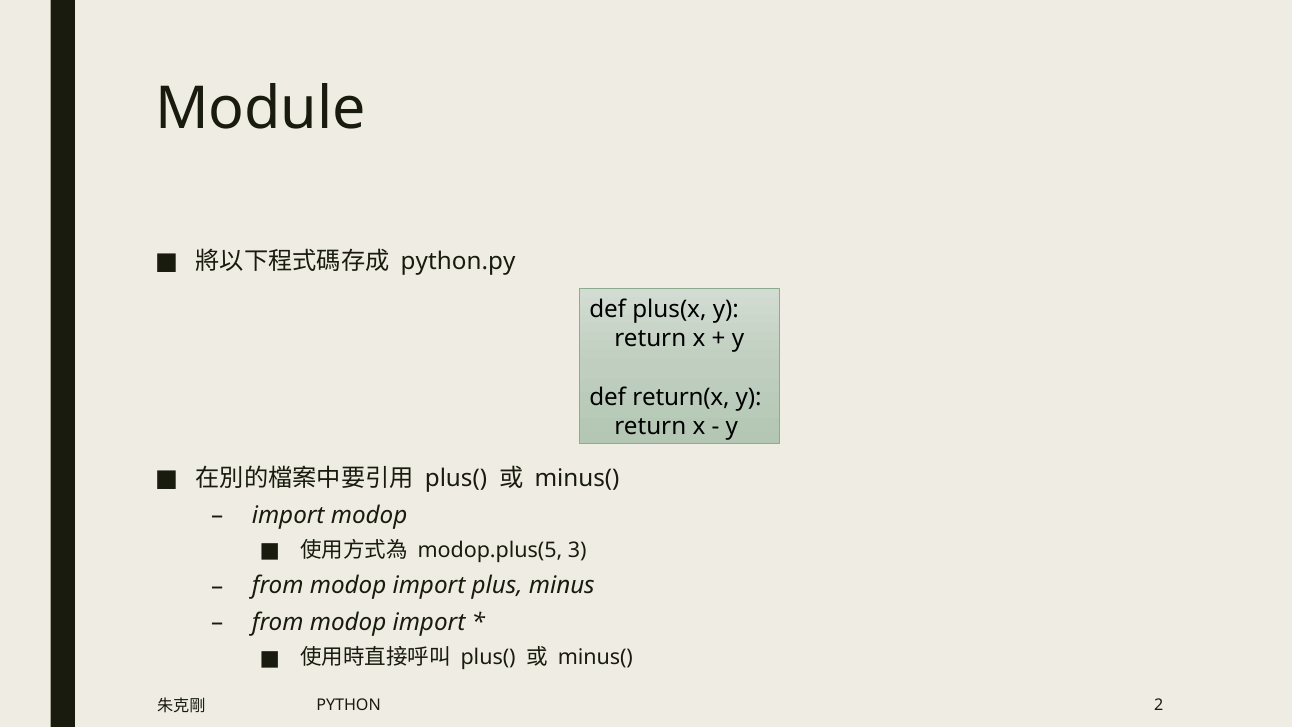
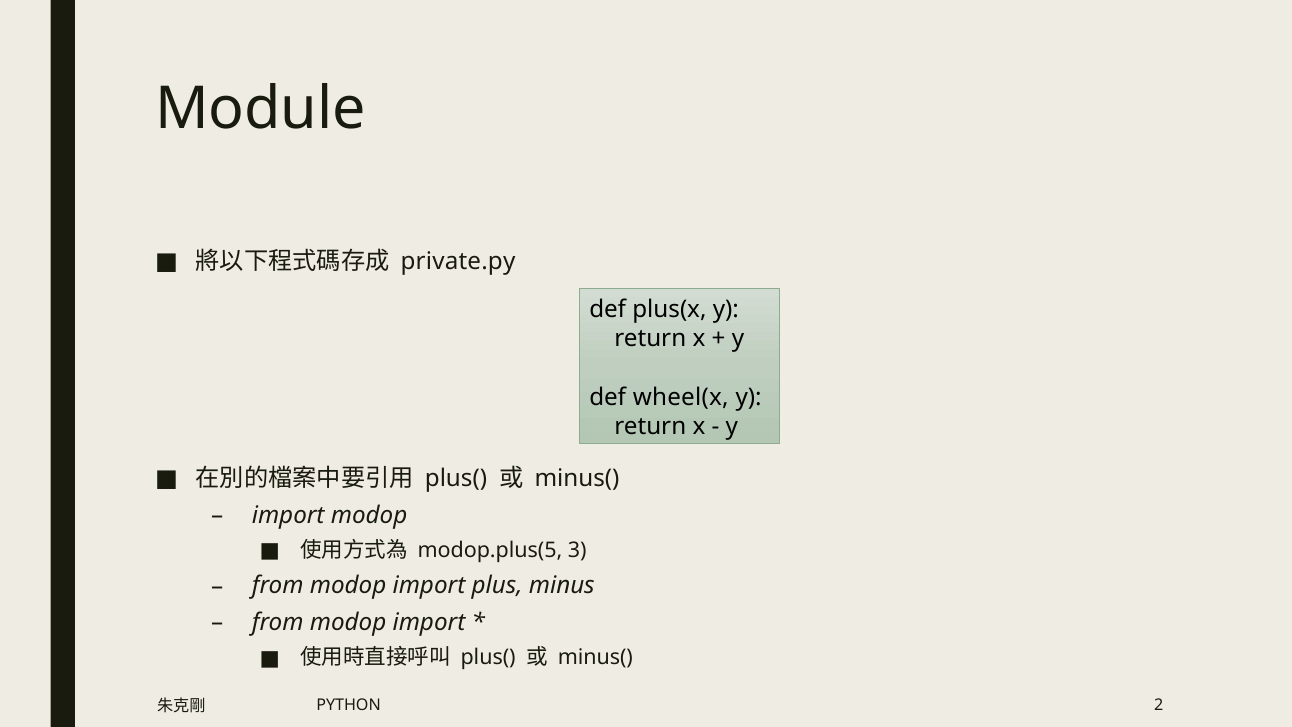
python.py: python.py -> private.py (458, 261)
return(x: return(x -> wheel(x (681, 397)
